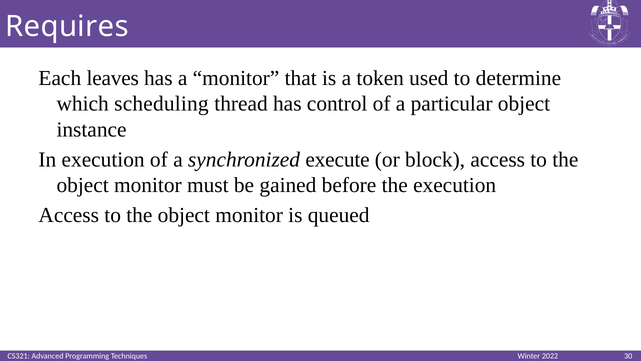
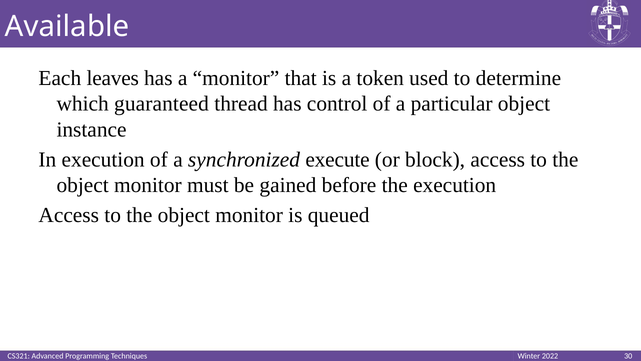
Requires: Requires -> Available (67, 26)
scheduling: scheduling -> guaranteed (161, 104)
